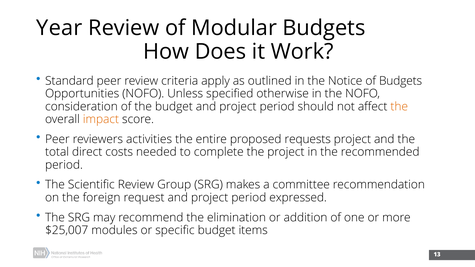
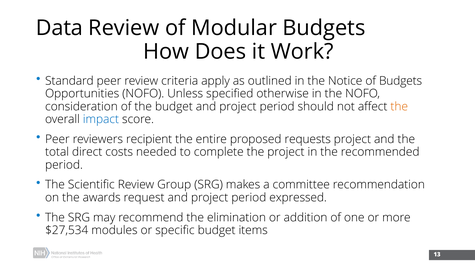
Year: Year -> Data (60, 28)
impact colour: orange -> blue (101, 119)
activities: activities -> recipient (149, 139)
foreign: foreign -> awards (102, 198)
$25,007: $25,007 -> $27,534 (67, 230)
